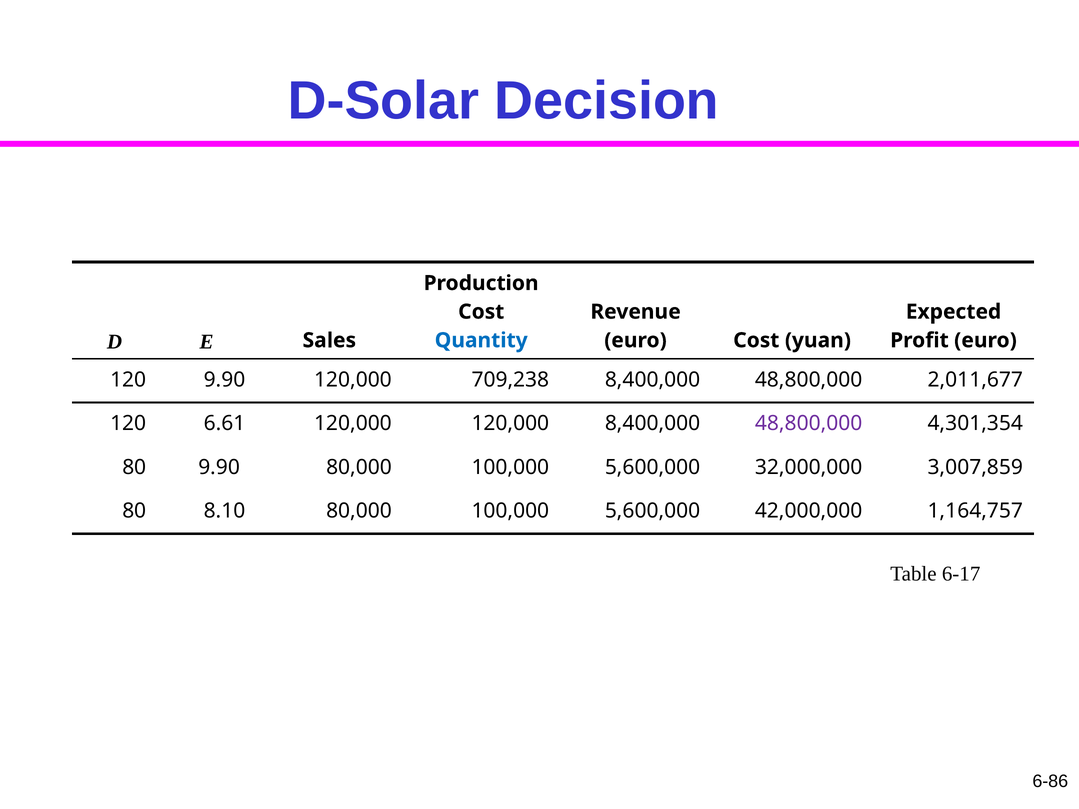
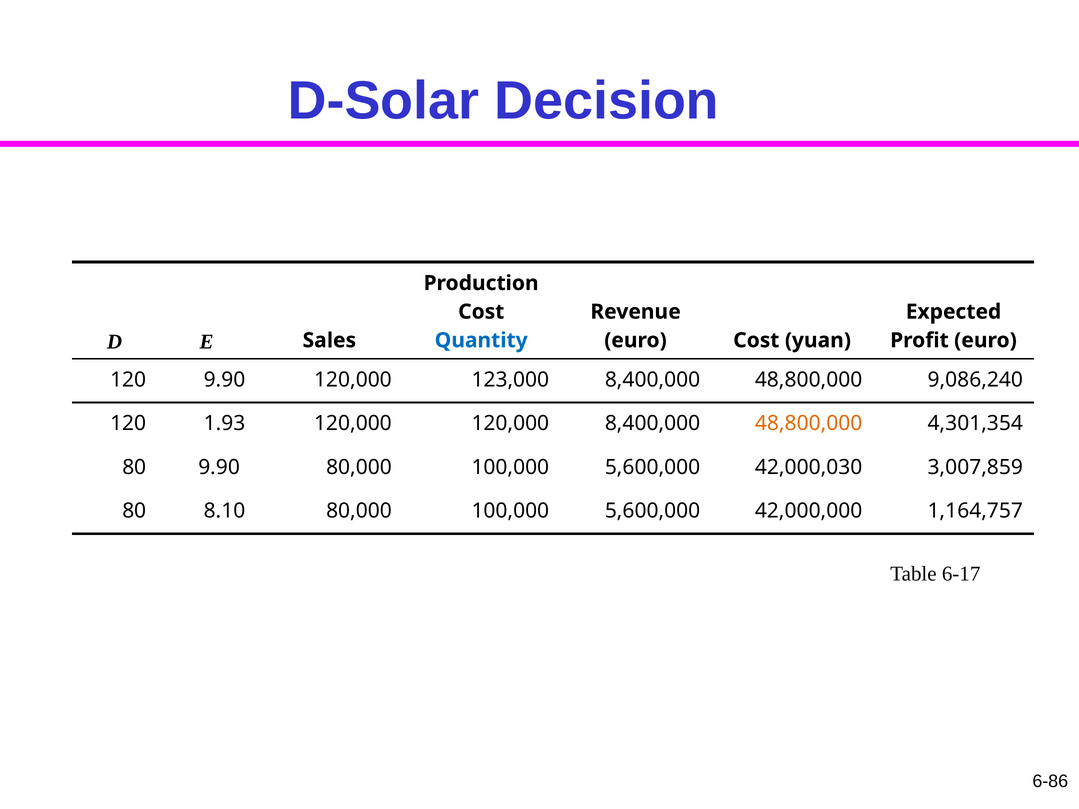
709,238: 709,238 -> 123,000 (510, 380)
2,011,677: 2,011,677 -> 9,086,240 (975, 380)
6.61: 6.61 -> 1.93 (224, 424)
48,800,000 colour: purple -> orange (809, 424)
32,000,000: 32,000,000 -> 42,000,030 (809, 467)
